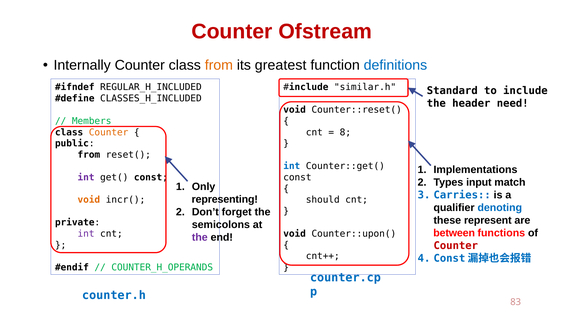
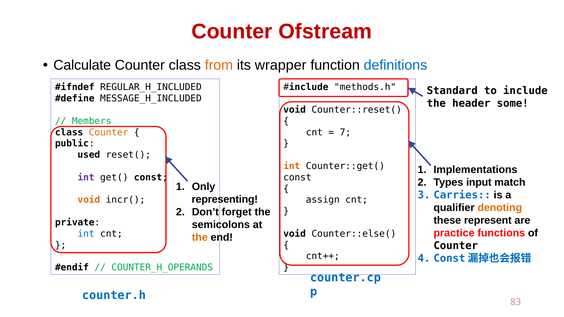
Internally: Internally -> Calculate (82, 65)
greatest: greatest -> wrapper (281, 65)
similar.h: similar.h -> methods.h (365, 87)
CLASSES_H_INCLUDED: CLASSES_H_INCLUDED -> MESSAGE_H_INCLUDED (151, 99)
need: need -> some (513, 103)
8: 8 -> 7 (345, 132)
from: from -> used (89, 155)
int colour: blue -> orange (292, 166)
should: should -> assign (323, 200)
denoting colour: blue -> orange (500, 208)
between: between -> practice (454, 233)
int colour: purple -> blue (86, 234)
Counter::upon(: Counter::upon( -> Counter::else( (354, 234)
the colour: purple -> orange (200, 238)
Counter colour: red -> black (456, 246)
